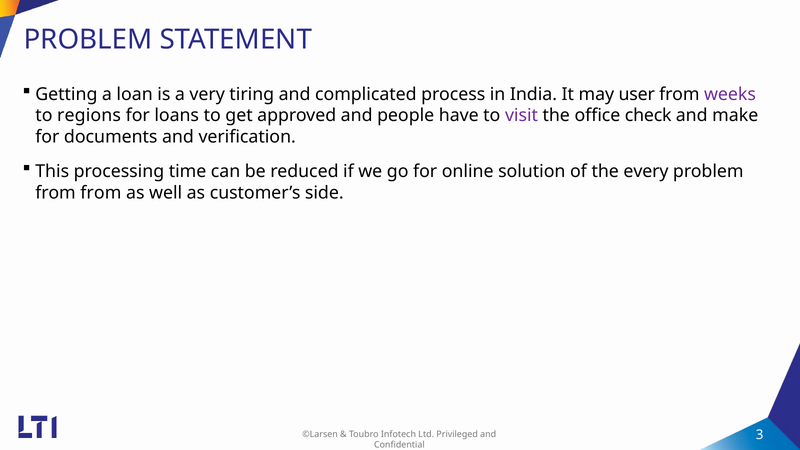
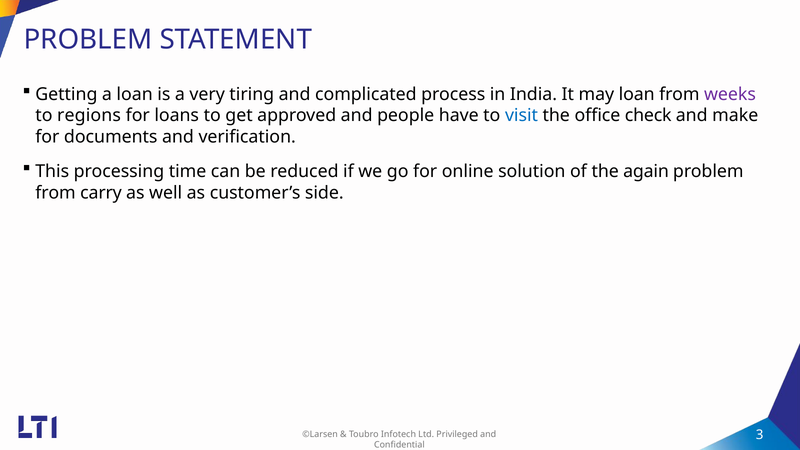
may user: user -> loan (637, 94)
visit colour: purple -> blue (521, 115)
every: every -> again (646, 171)
from from: from -> carry (101, 193)
